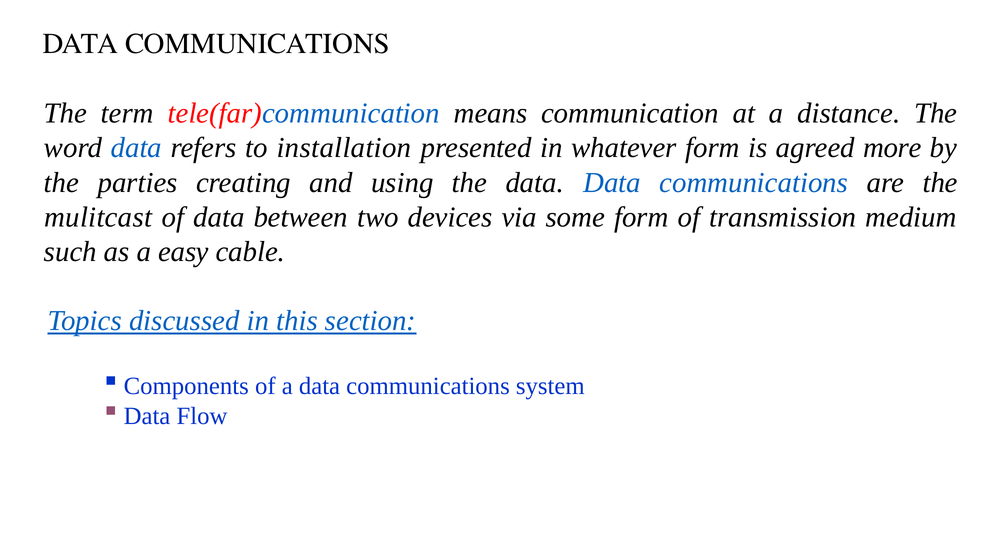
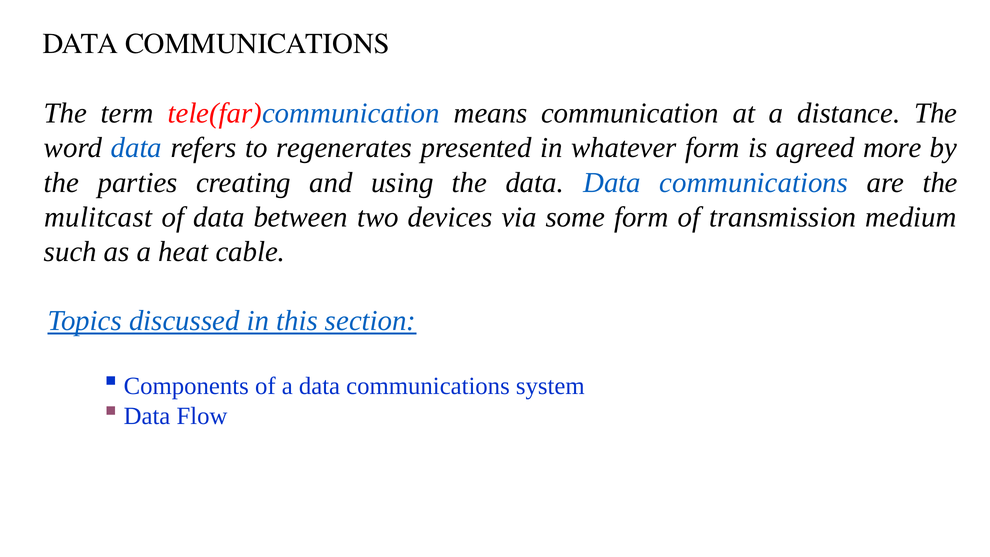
installation: installation -> regenerates (344, 148)
easy: easy -> heat (183, 252)
